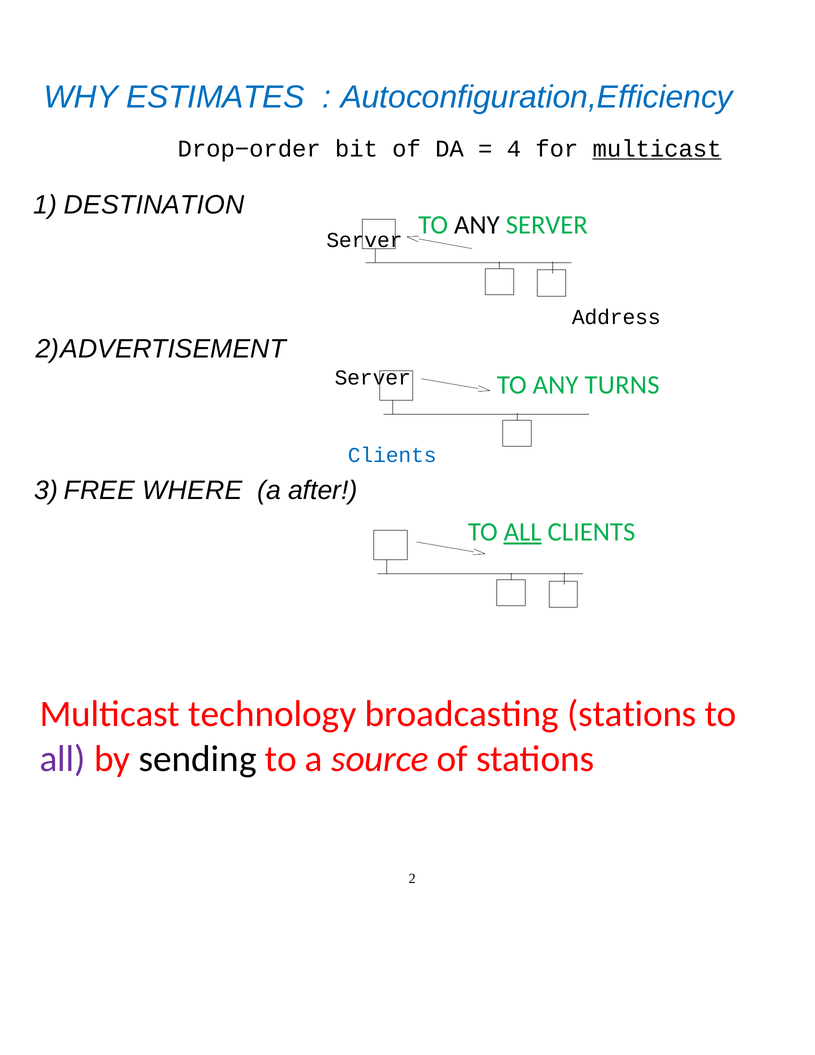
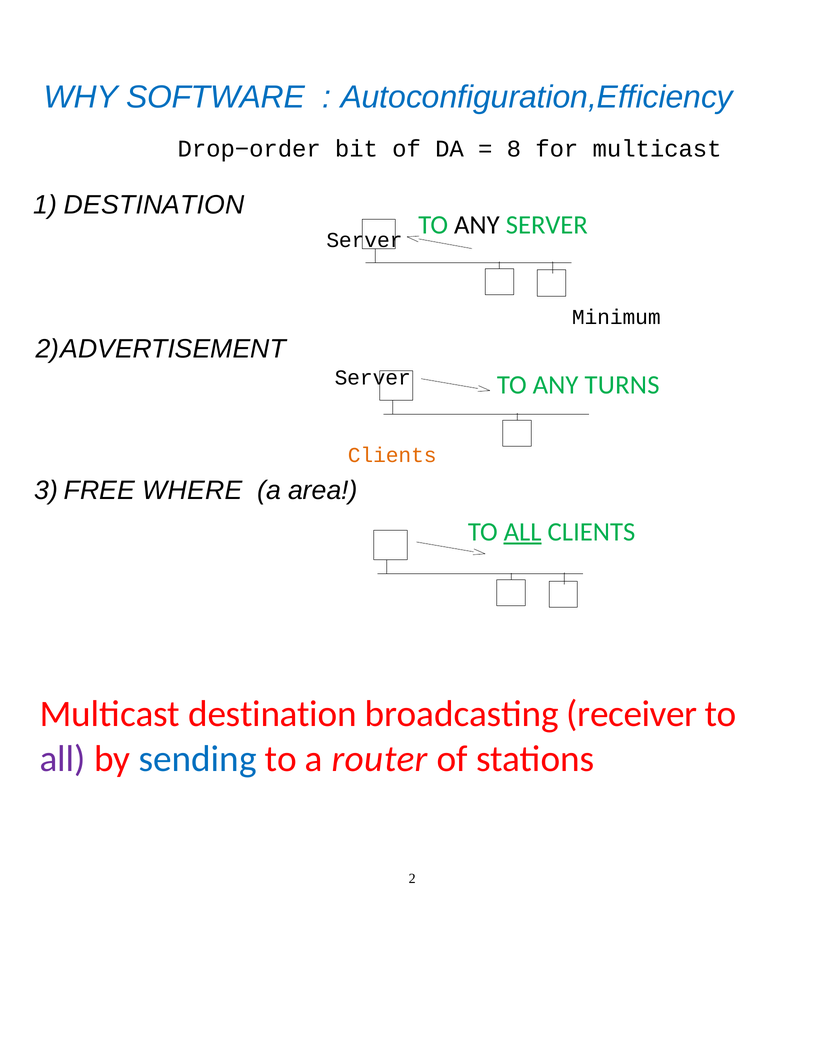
ESTIMATES: ESTIMATES -> SOFTWARE (216, 97)
4: 4 -> 8 (514, 149)
multicast underline: present -> none (657, 149)
Address: Address -> Minimum (616, 317)
Clients colour: blue -> orange (392, 455)
after: after -> area (323, 490)
Multicast technology: technology -> destination (273, 714)
broadcasting stations: stations -> receiver (632, 714)
sending colour: black -> blue (198, 759)
source: source -> router (380, 759)
